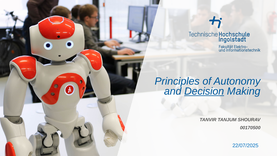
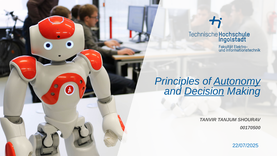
Autonomy underline: none -> present (237, 81)
